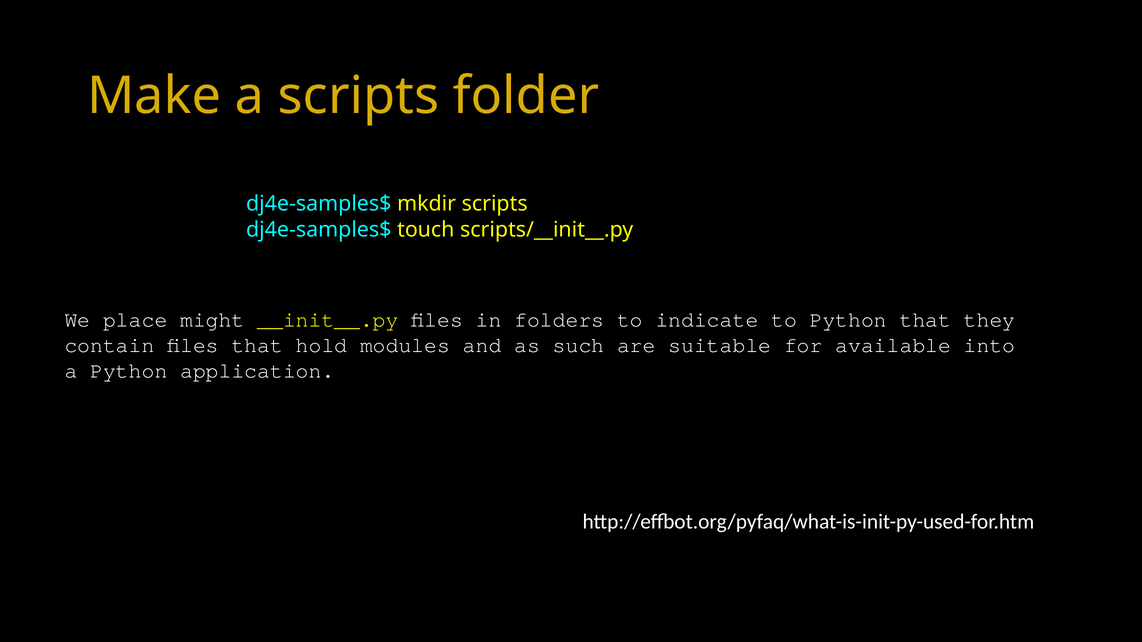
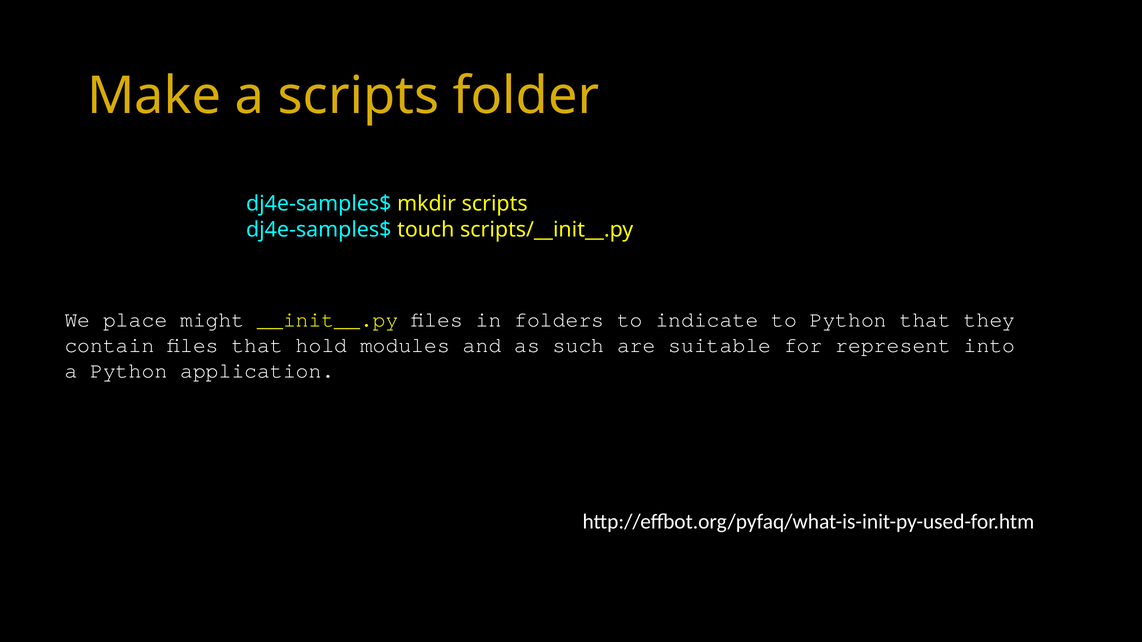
available: available -> represent (893, 345)
